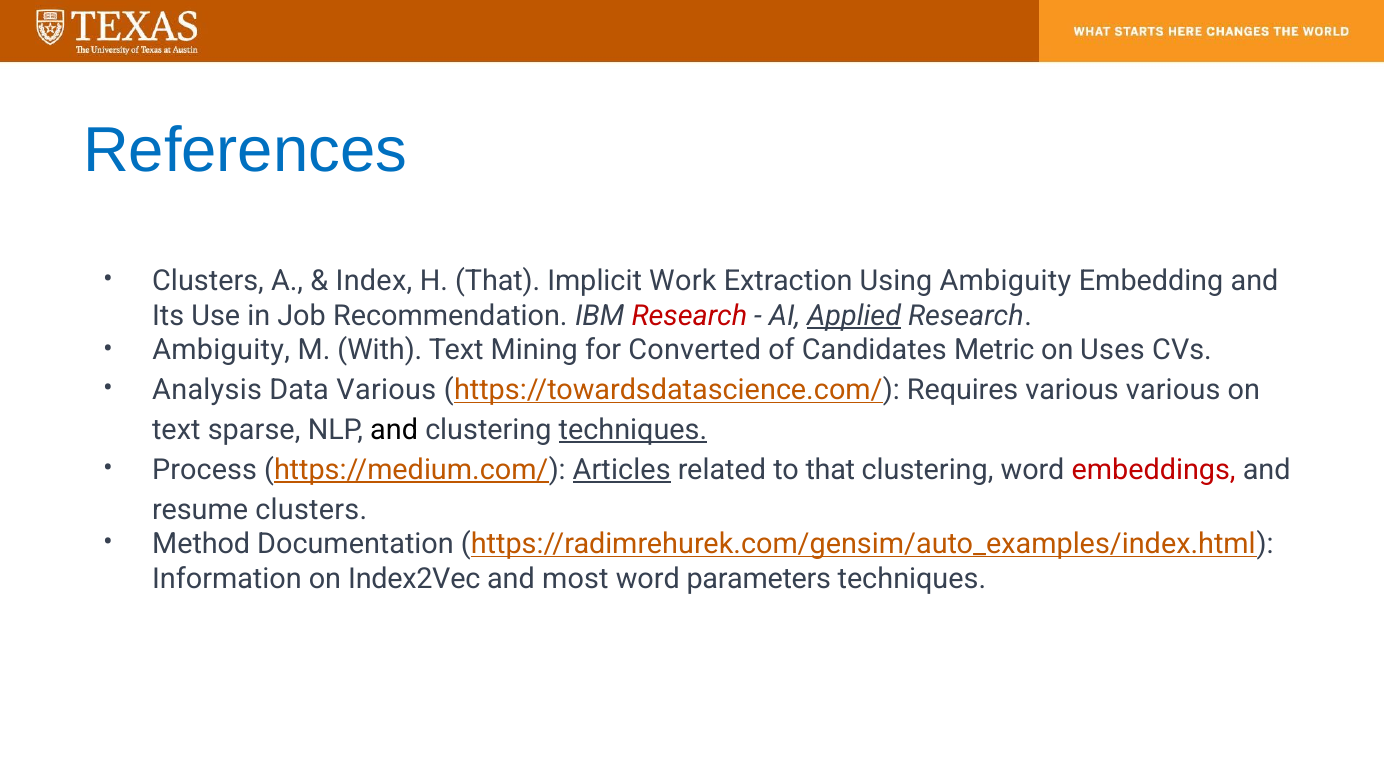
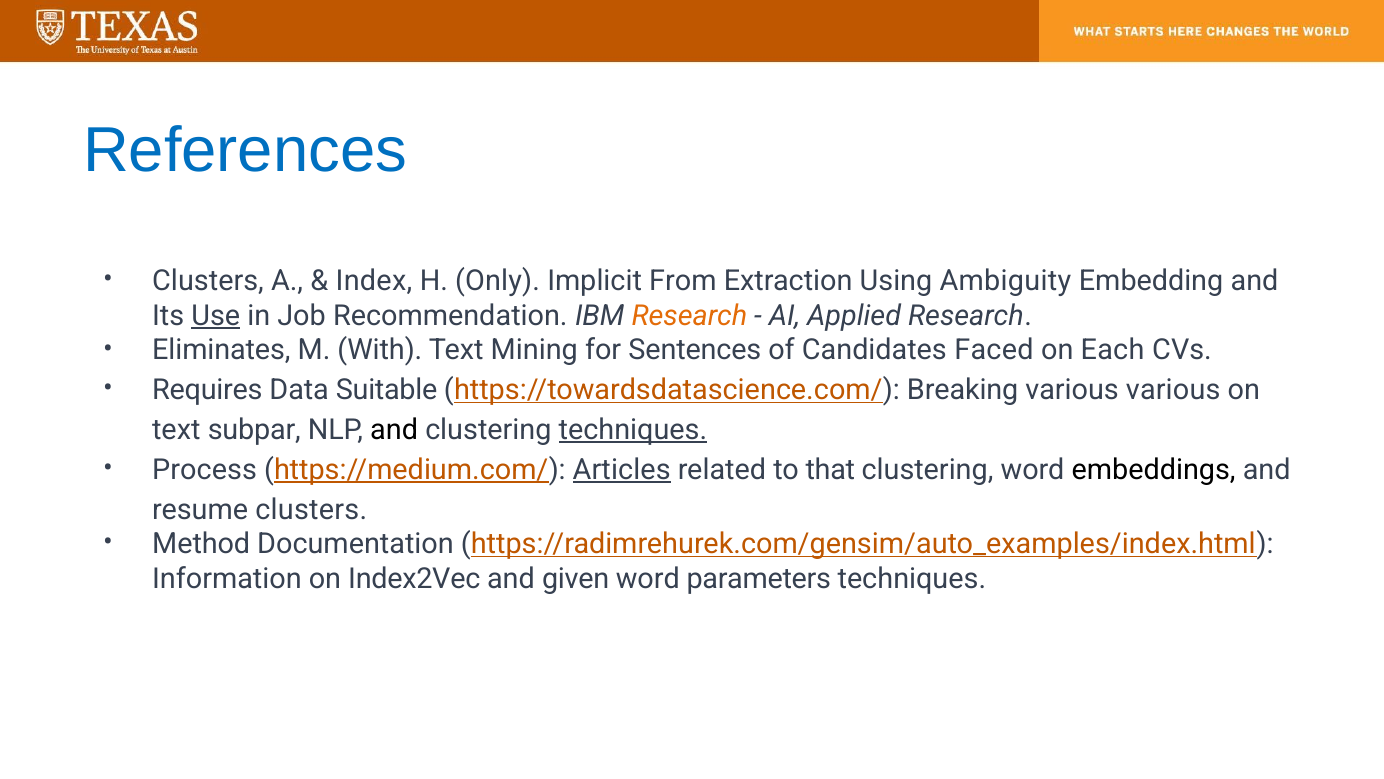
H That: That -> Only (498, 281)
Work: Work -> From (683, 281)
Use underline: none -> present (216, 316)
Research colour: red -> orange (689, 316)
Applied underline: present -> none (854, 316)
Ambiguity: Ambiguity -> Eliminates (221, 350)
Converted: Converted -> Sentences (695, 350)
Metric: Metric -> Faced (994, 350)
Uses: Uses -> Each (1113, 350)
Analysis: Analysis -> Requires (207, 390)
Data Various: Various -> Suitable (387, 390)
Requires: Requires -> Breaking (963, 390)
sparse: sparse -> subpar (254, 430)
embeddings colour: red -> black (1154, 469)
most: most -> given (576, 578)
